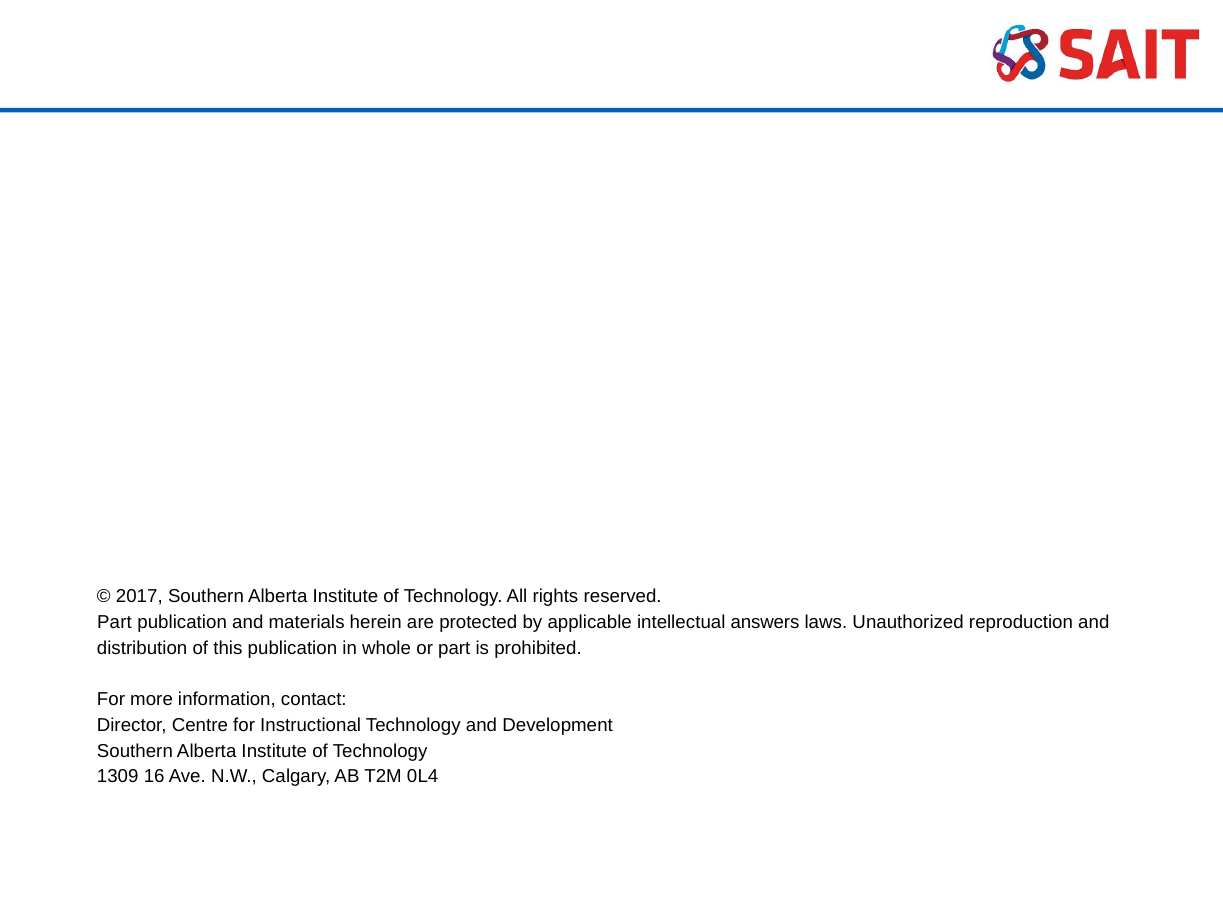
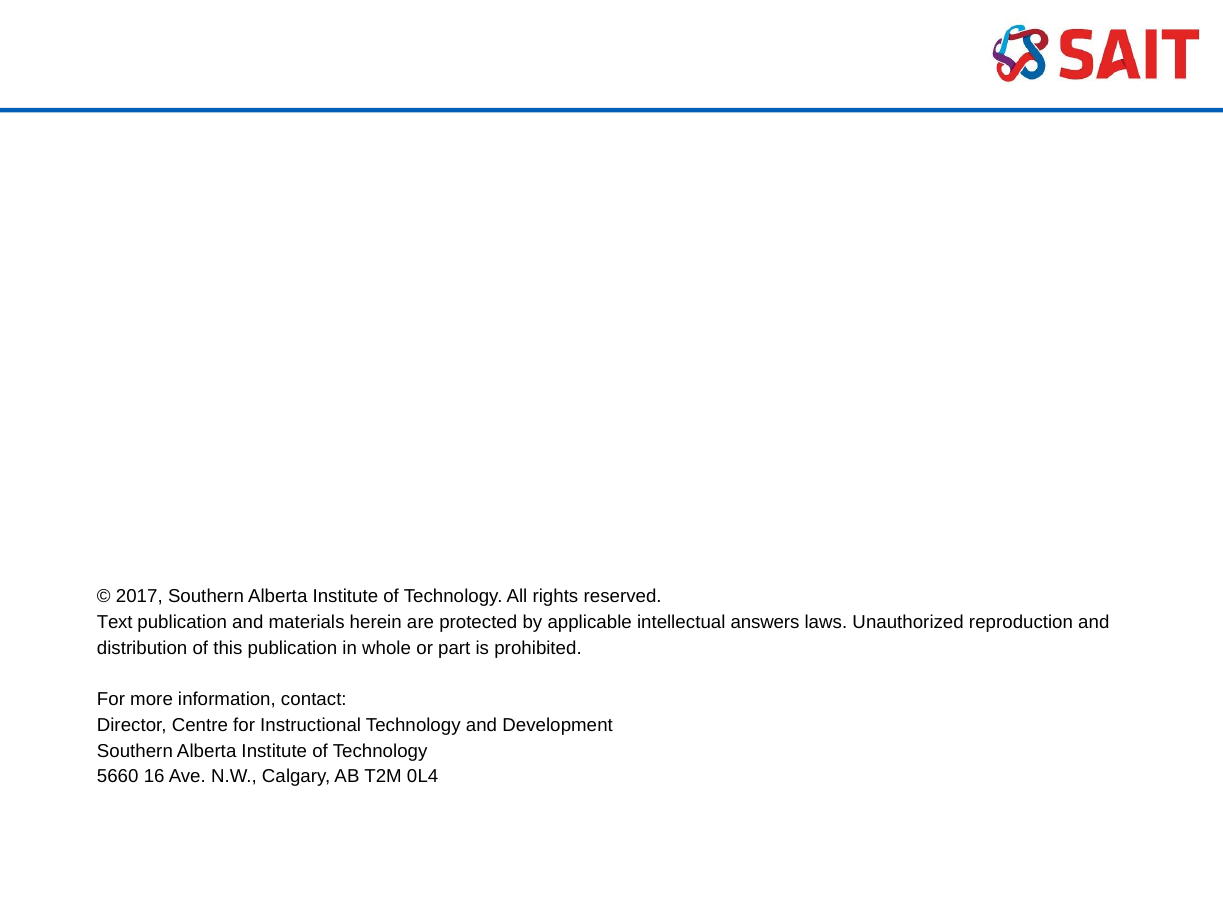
Part: Part -> Text (115, 622)
1309: 1309 -> 5660 (118, 777)
